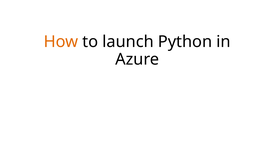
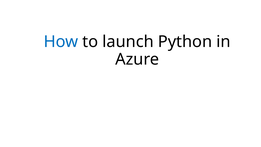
How colour: orange -> blue (61, 42)
